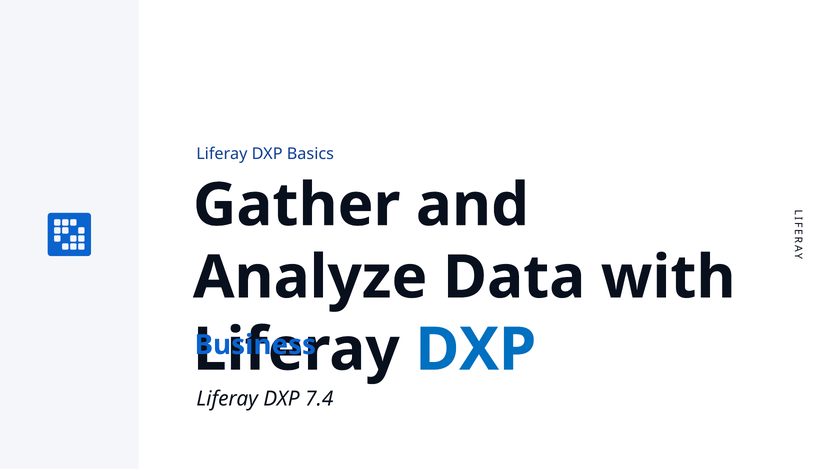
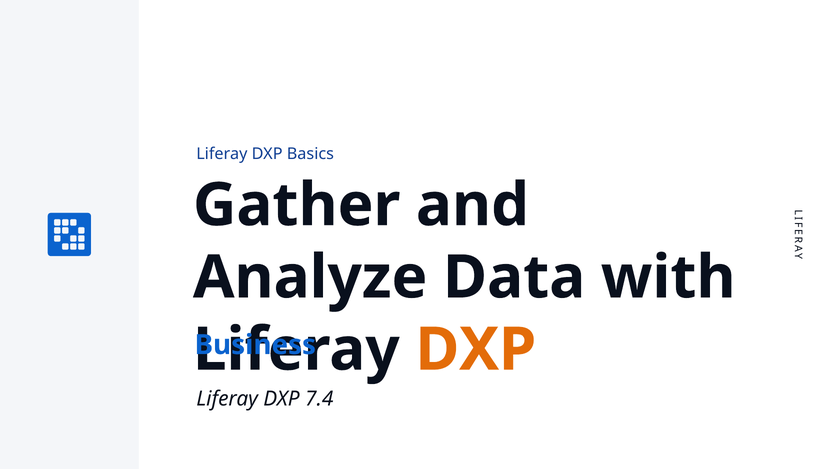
DXP colour: blue -> orange (476, 350)
